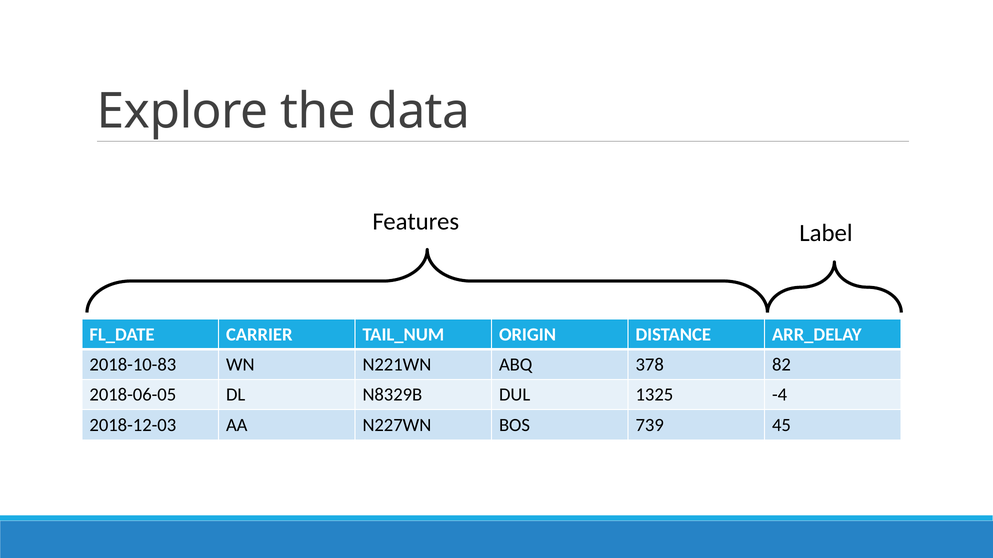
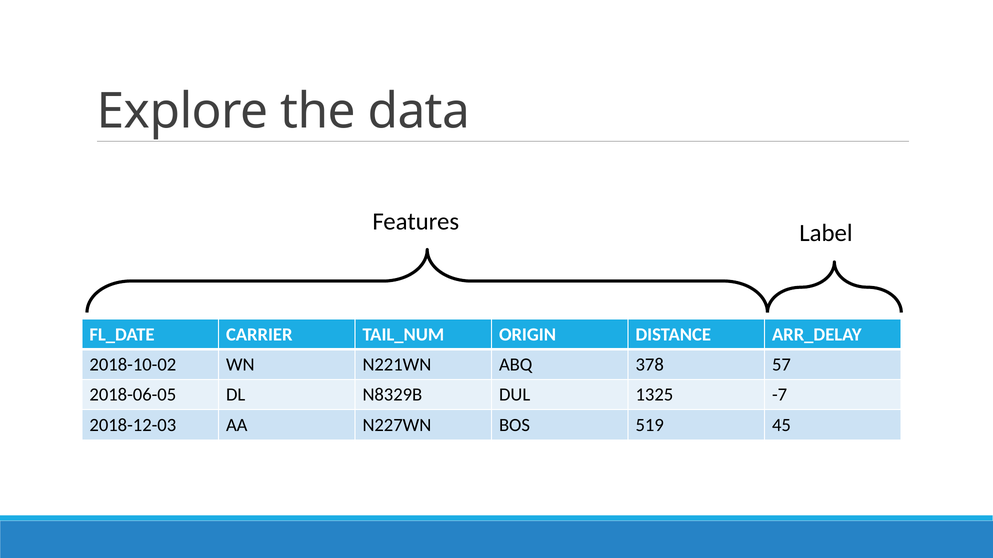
2018-10-83: 2018-10-83 -> 2018-10-02 (133, 365)
82: 82 -> 57 (781, 365)
-4: -4 -> -7 (780, 395)
739: 739 -> 519 (650, 425)
